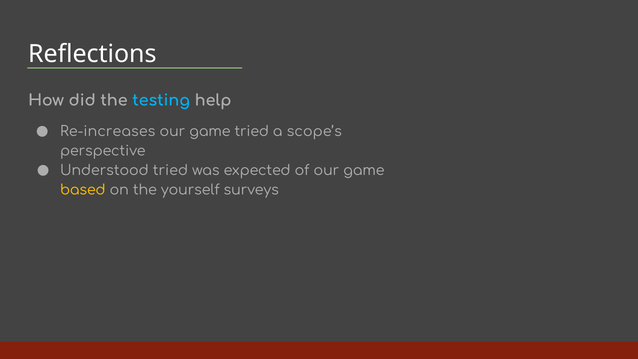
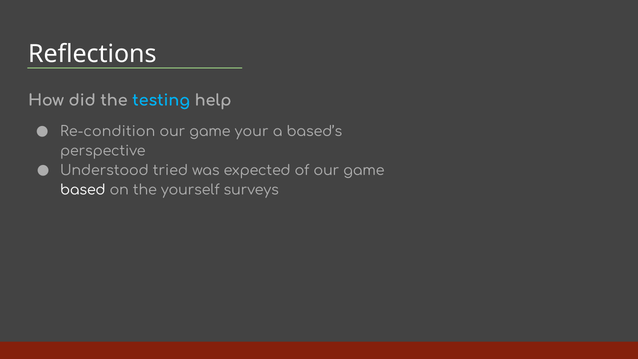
Re-increases: Re-increases -> Re-condition (108, 131)
game tried: tried -> your (252, 131)
scope’s: scope’s -> based’s (314, 131)
based colour: yellow -> white (83, 190)
